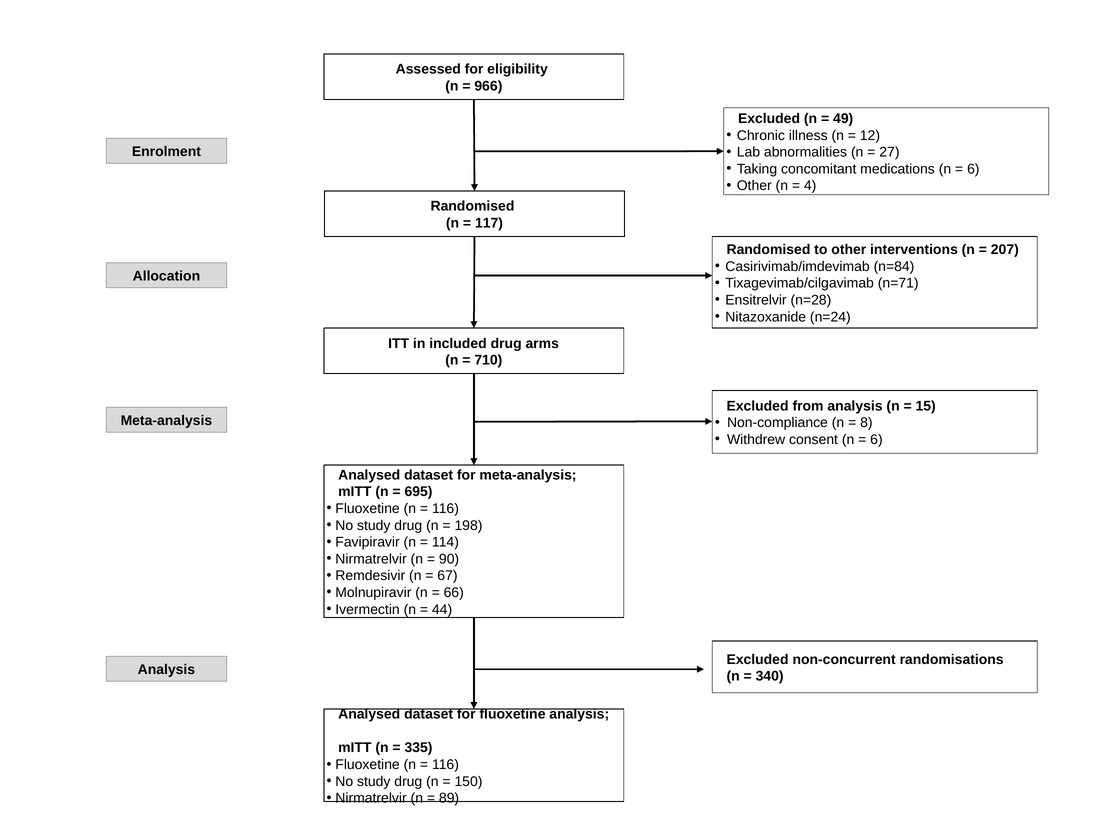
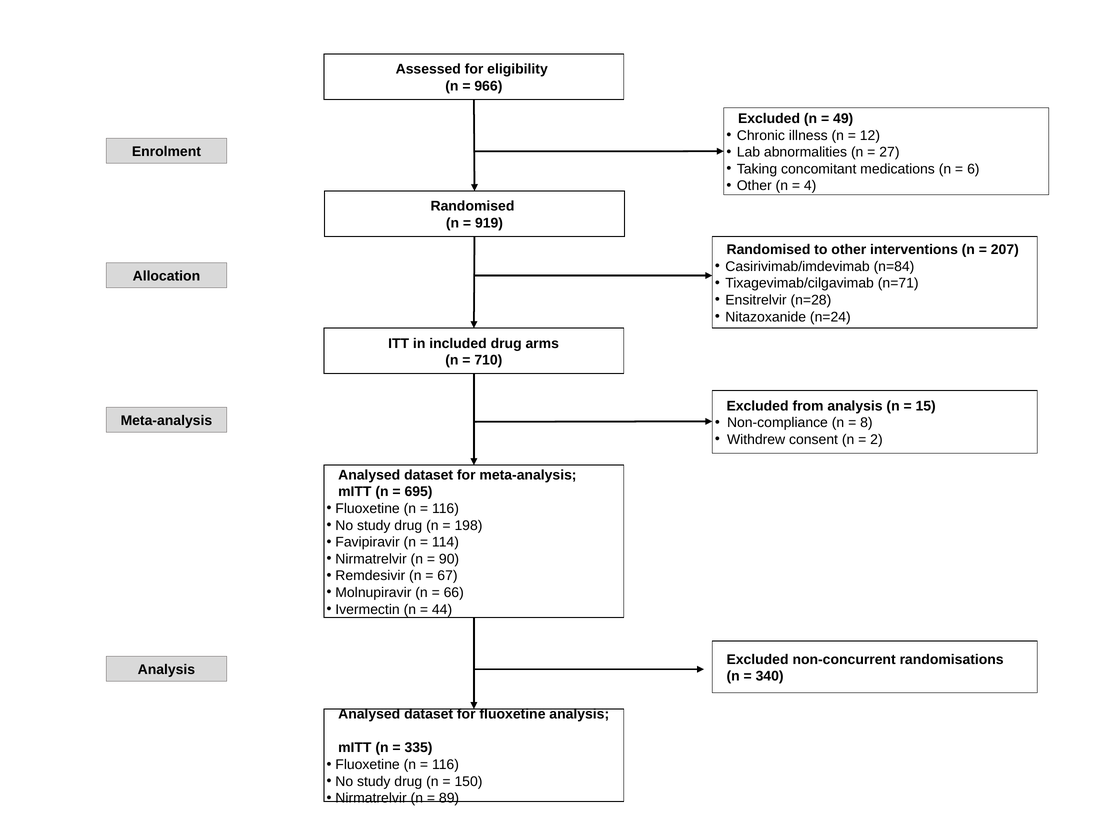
117: 117 -> 919 (489, 223)
6: 6 -> 2 (876, 440)
